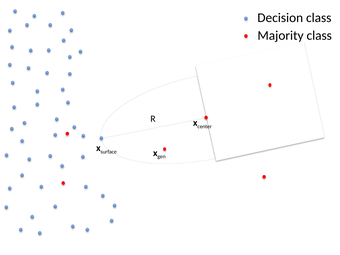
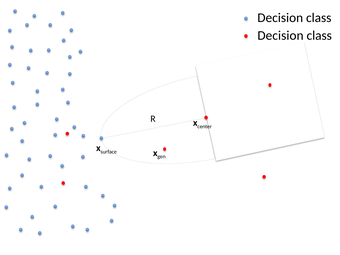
Majority: Majority -> Decision (280, 36)
